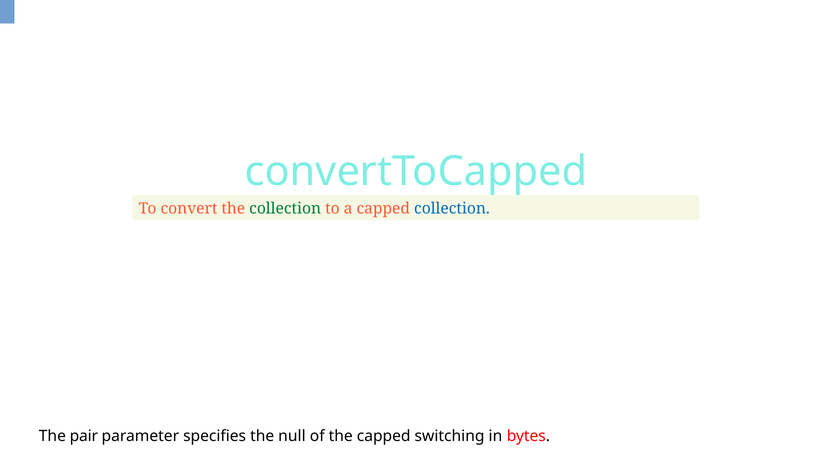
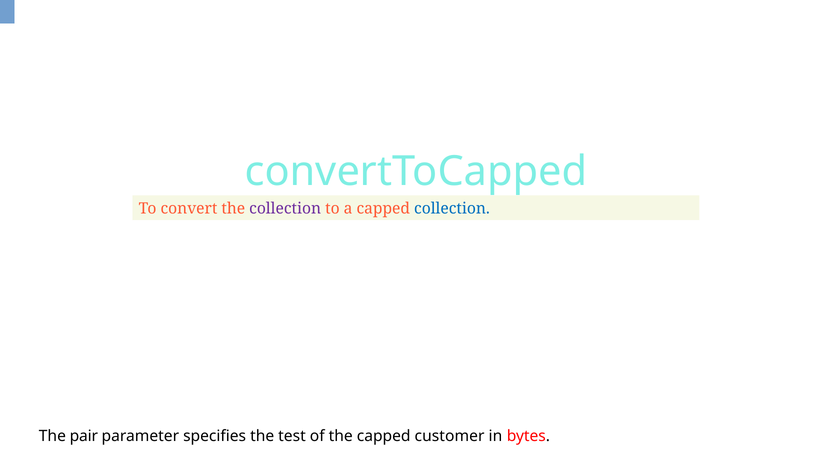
collection colour: green -> purple (285, 209)
null: null -> test (292, 436)
switching: switching -> customer (450, 436)
